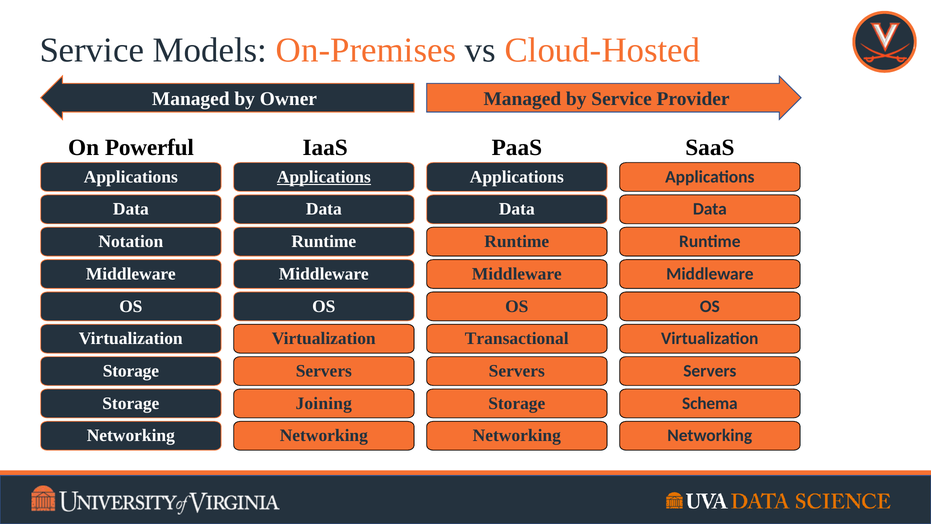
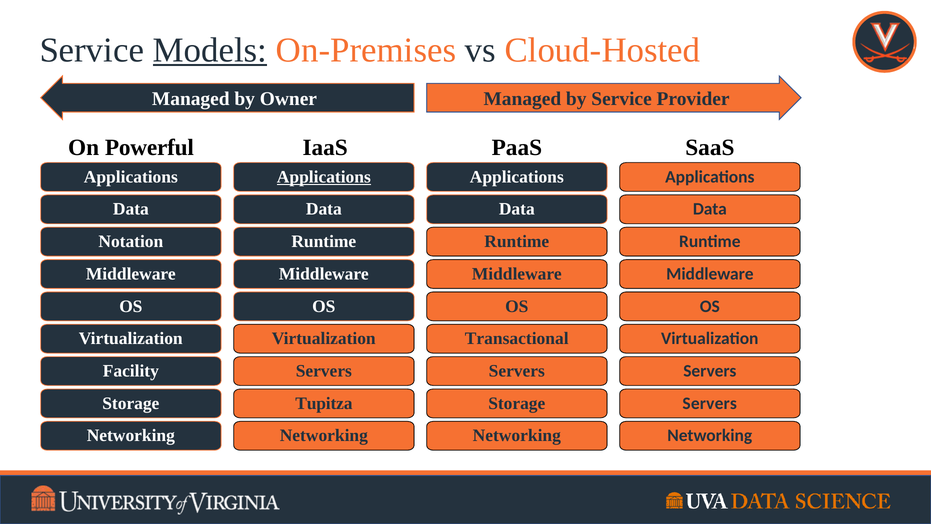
Models underline: none -> present (210, 50)
Storage: Storage -> Facility (131, 371)
Joining: Joining -> Tupitza (324, 403)
Schema: Schema -> Servers (710, 403)
